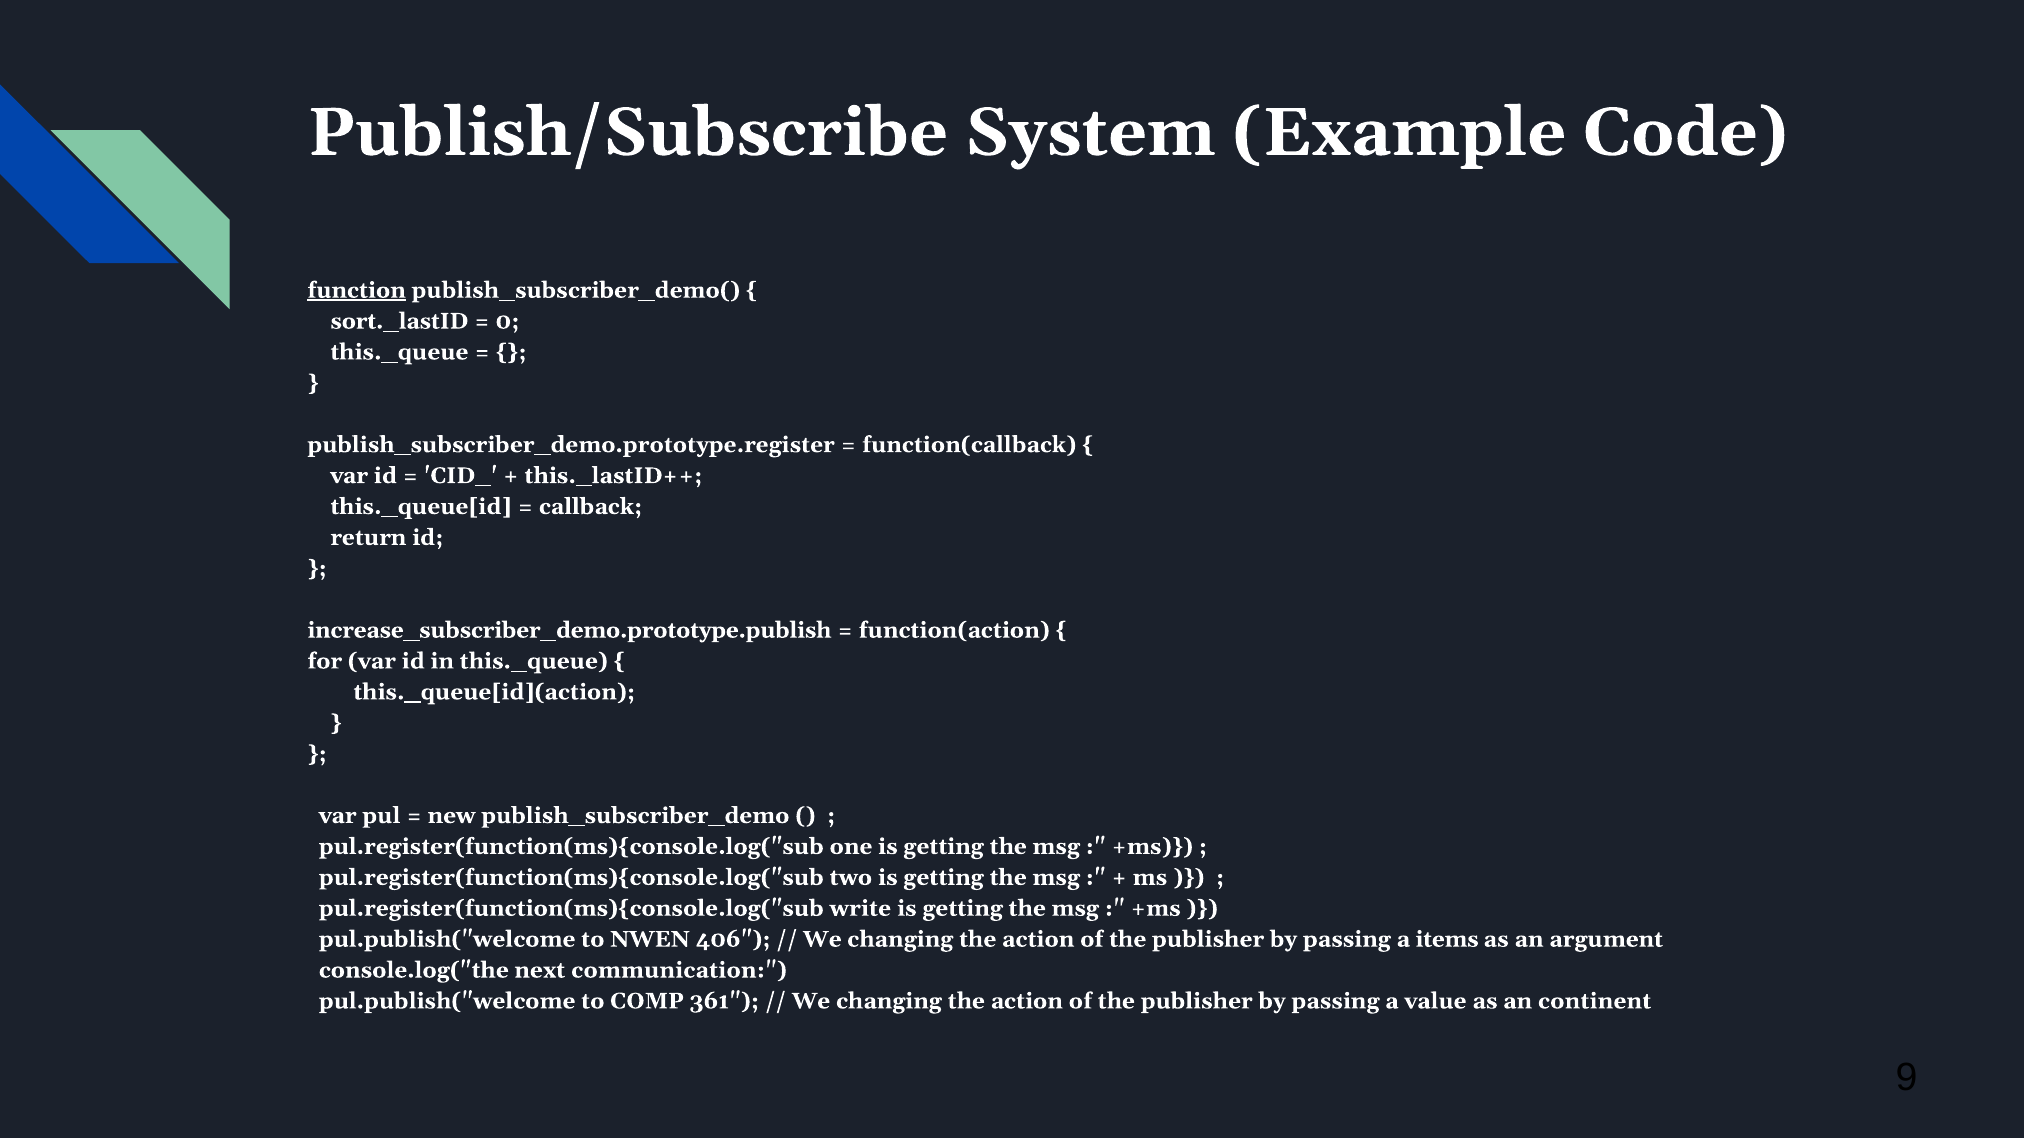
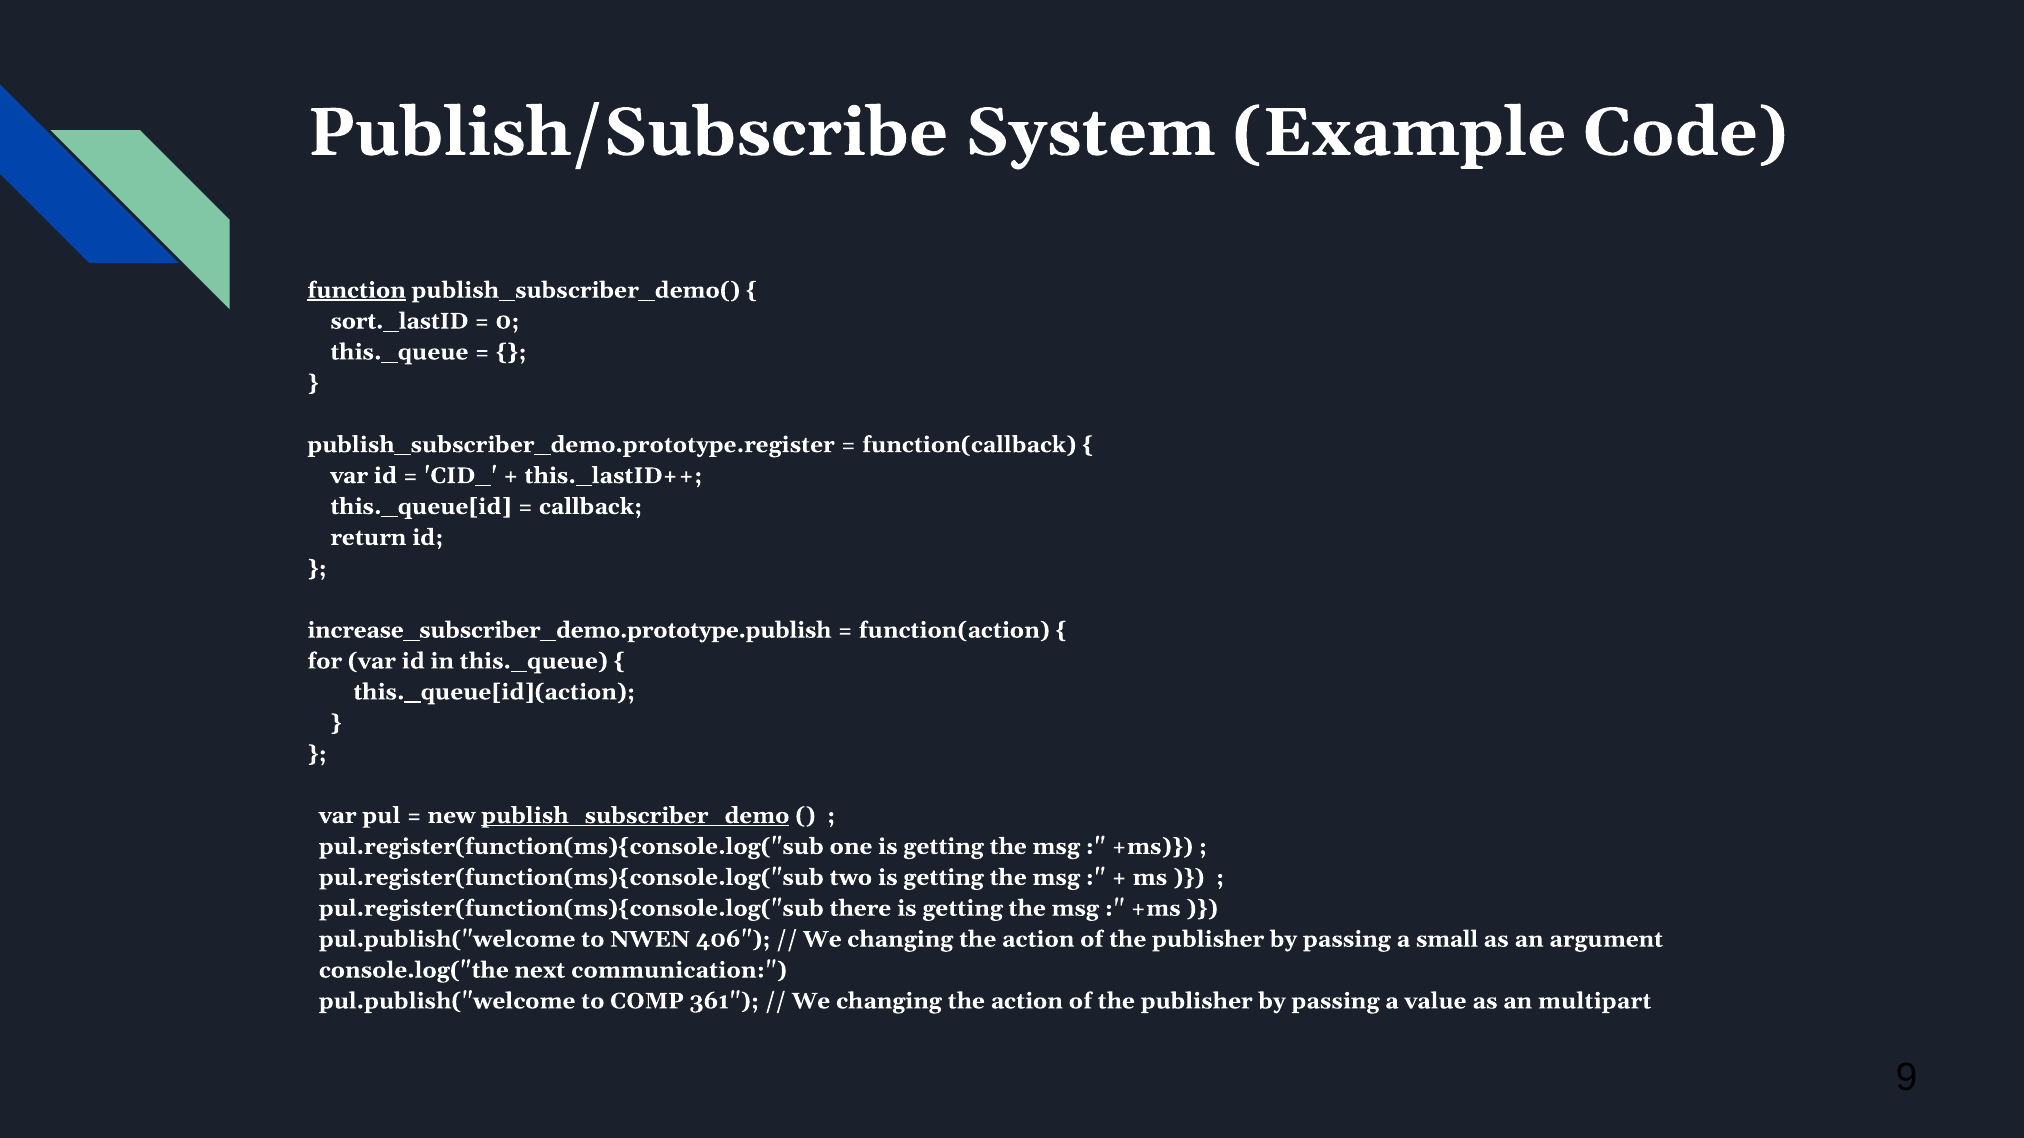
publish_subscriber_demo underline: none -> present (635, 816)
write: write -> there (860, 909)
items: items -> small (1447, 940)
continent: continent -> multipart (1595, 1001)
